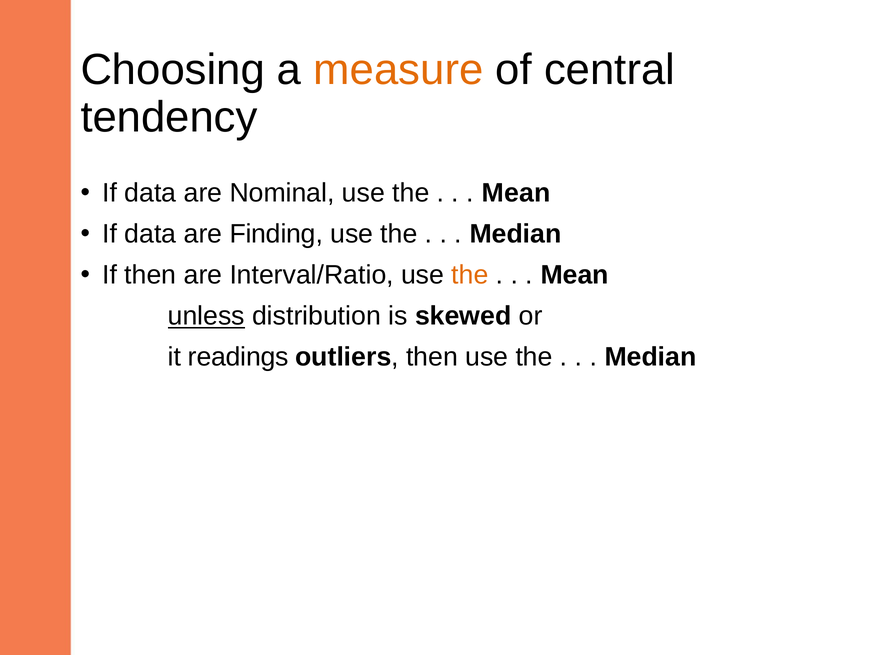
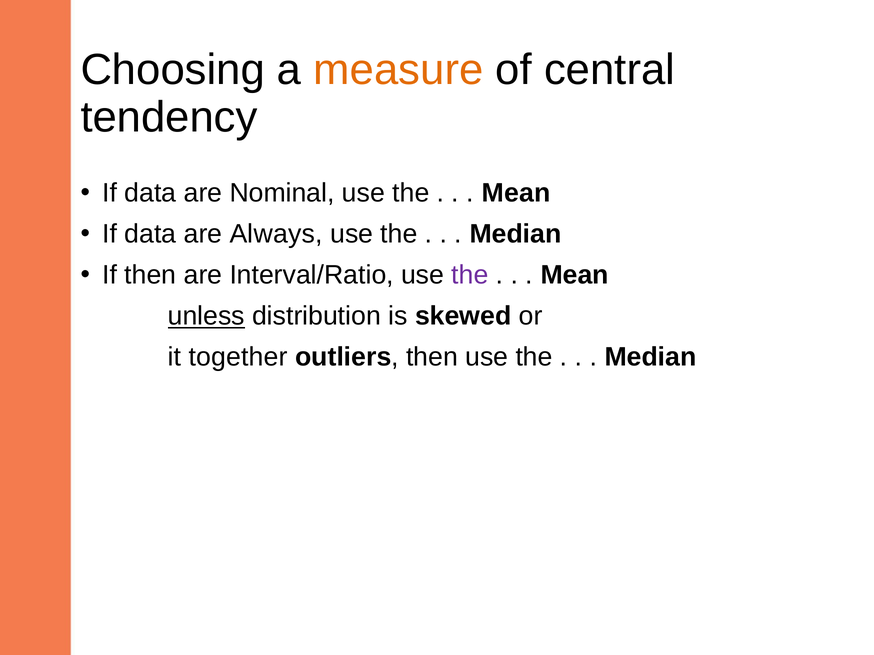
Finding: Finding -> Always (276, 234)
the colour: orange -> purple (470, 275)
readings: readings -> together (238, 357)
